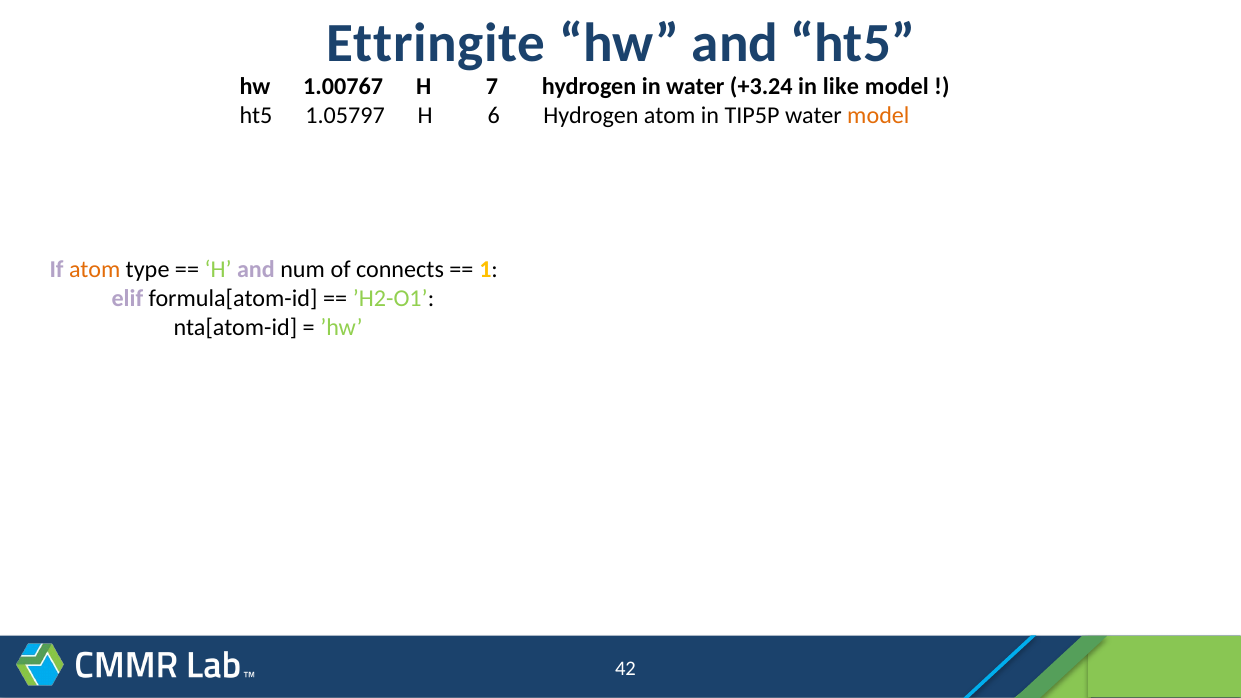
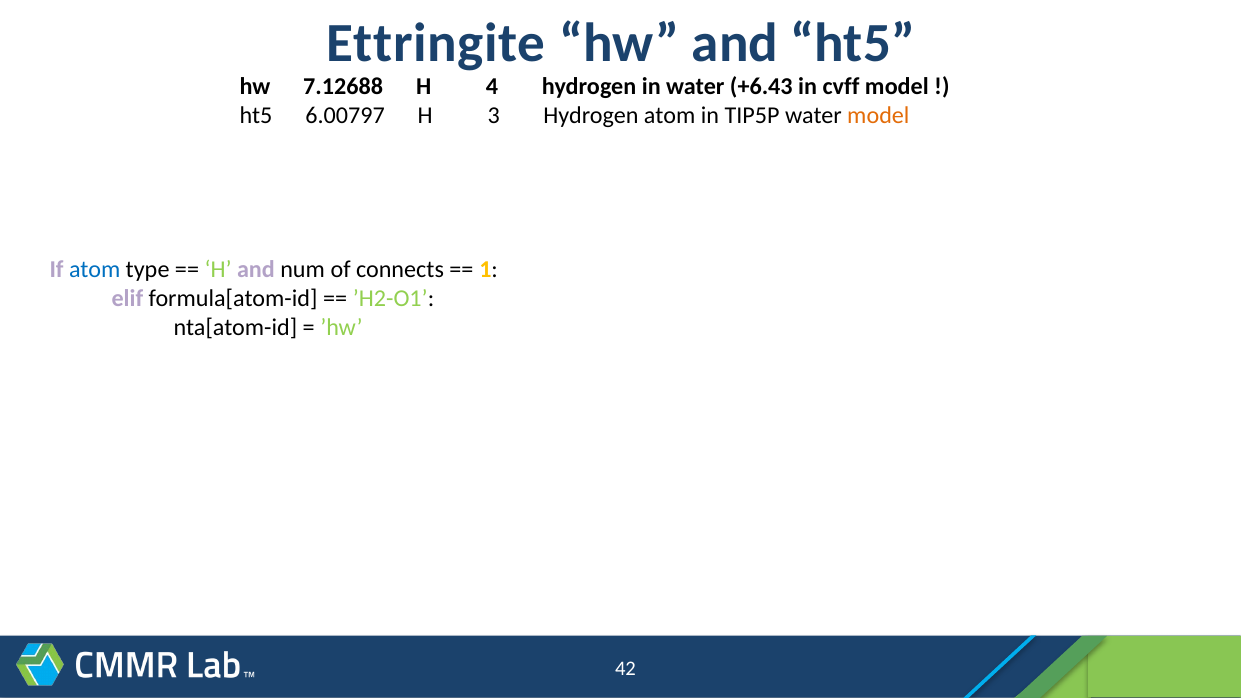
1.00767: 1.00767 -> 7.12688 (343, 87)
7: 7 -> 4 (492, 87)
+3.24: +3.24 -> +6.43 (761, 87)
like: like -> cvff (841, 87)
1.05797: 1.05797 -> 6.00797 (345, 116)
6: 6 -> 3 (494, 116)
atom colour: orange -> blue (95, 270)
